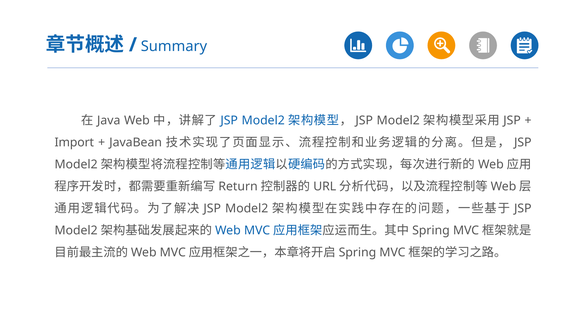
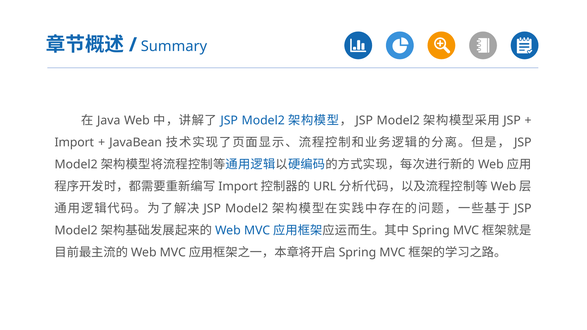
Return: Return -> Import (238, 187)
